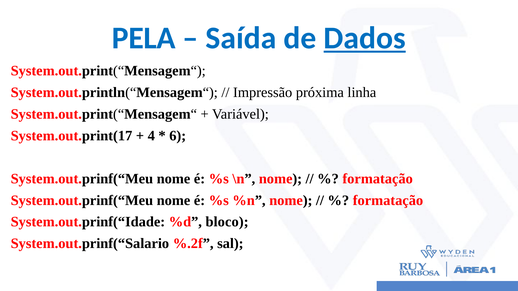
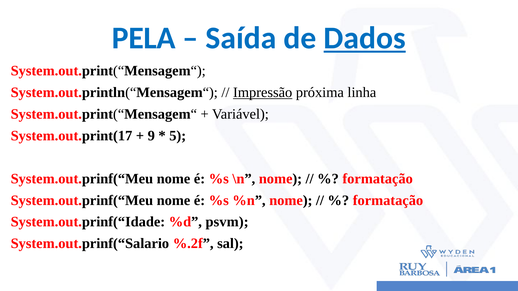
Impressão underline: none -> present (263, 93)
4: 4 -> 9 (151, 136)
6: 6 -> 5 (178, 136)
bloco: bloco -> psvm (227, 222)
